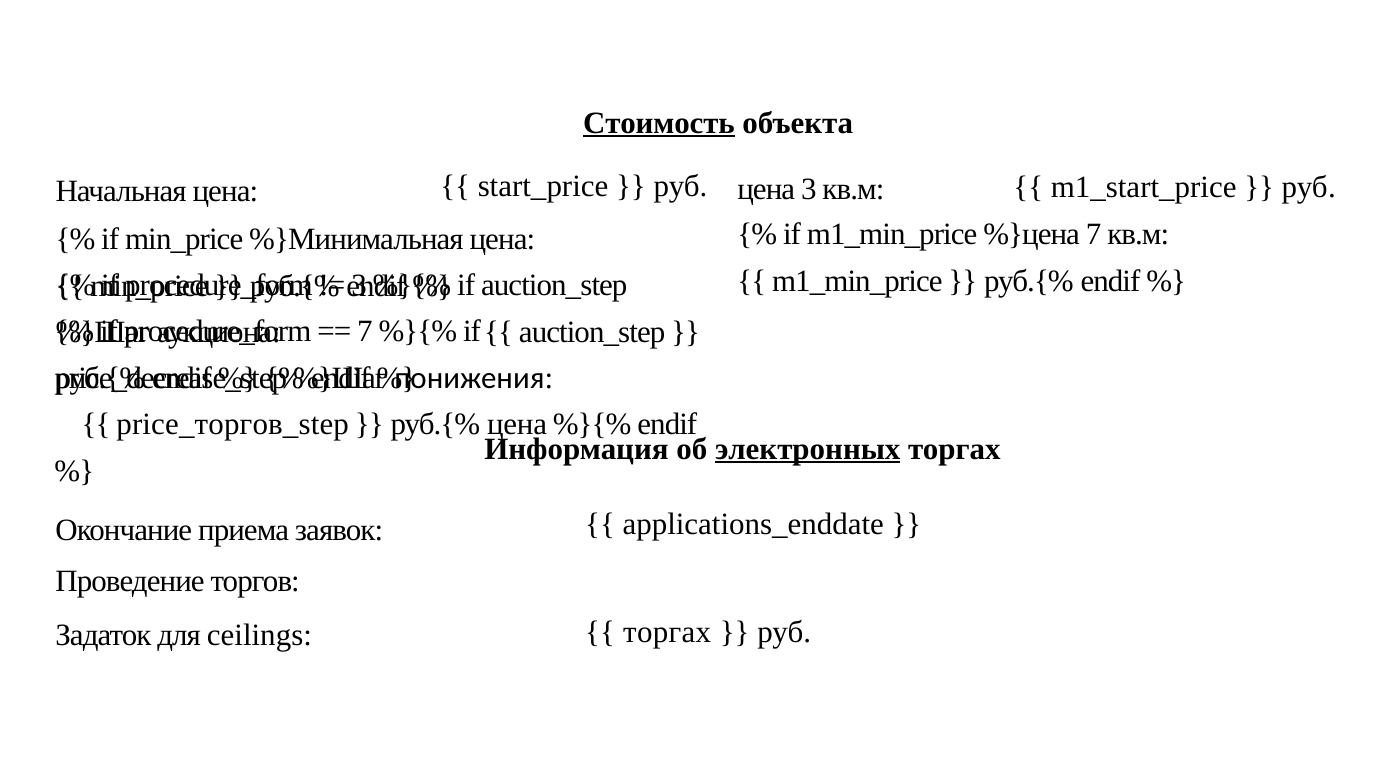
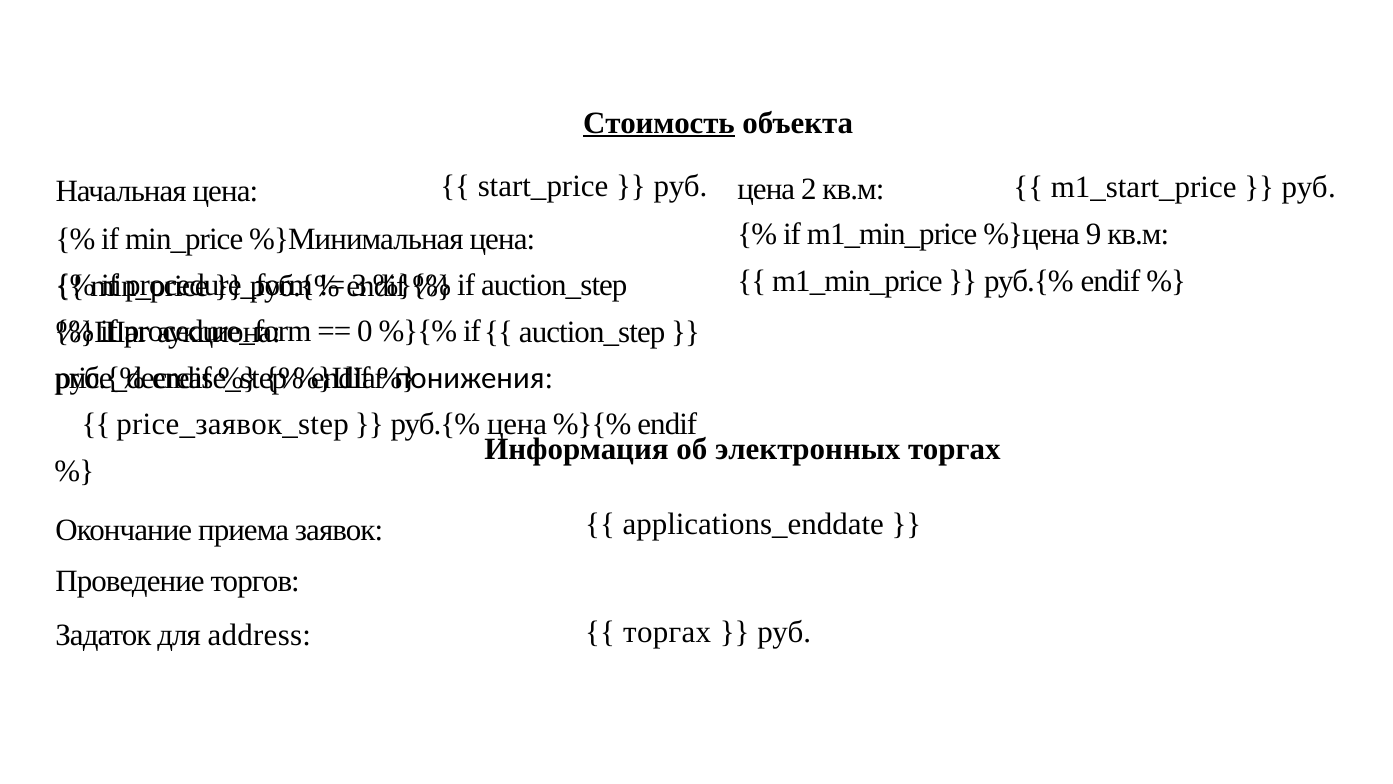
цена 3: 3 -> 2 (809, 189)
%}цена 7: 7 -> 9 (1094, 234)
7: 7 -> 0 (365, 331)
price_торгов_step: price_торгов_step -> price_заявок_step (233, 424)
электронных underline: present -> none (808, 449)
ceilings: ceilings -> address (259, 635)
